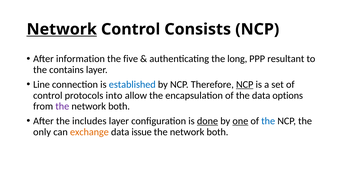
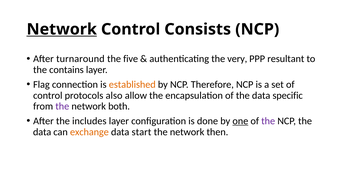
information: information -> turnaround (80, 59)
long: long -> very (237, 59)
Line: Line -> Flag (41, 85)
established colour: blue -> orange (132, 85)
NCP underline: present -> none (245, 85)
into: into -> also (114, 96)
options: options -> specific (288, 96)
done underline: present -> none (207, 121)
the colour: blue -> purple (268, 121)
only: only -> data (42, 132)
issue: issue -> start (141, 132)
both: both -> then (217, 132)
